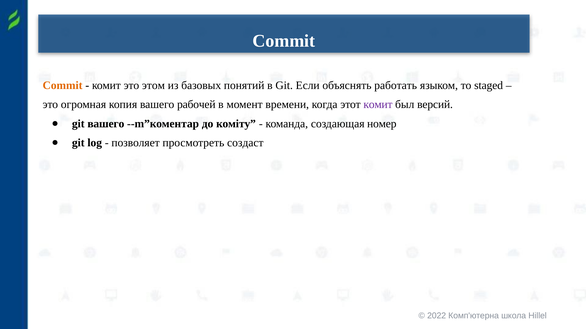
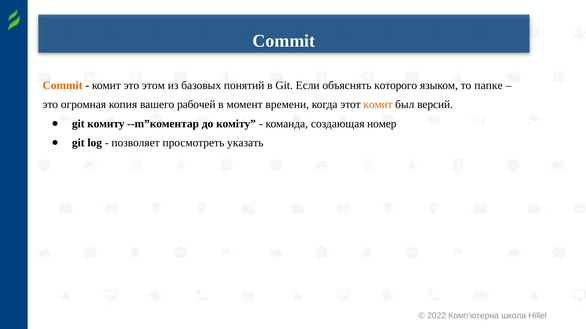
работать: работать -> которого (396, 86)
staged: staged -> папке (489, 86)
комит colour: purple -> orange (378, 105)
git вашего: вашего -> комиту (106, 124)
создаст: создаст -> указать (245, 143)
